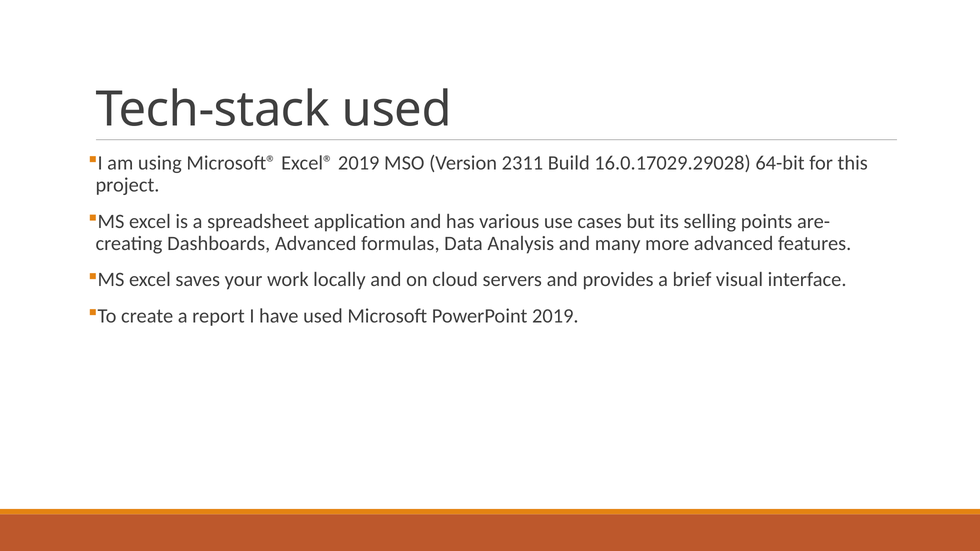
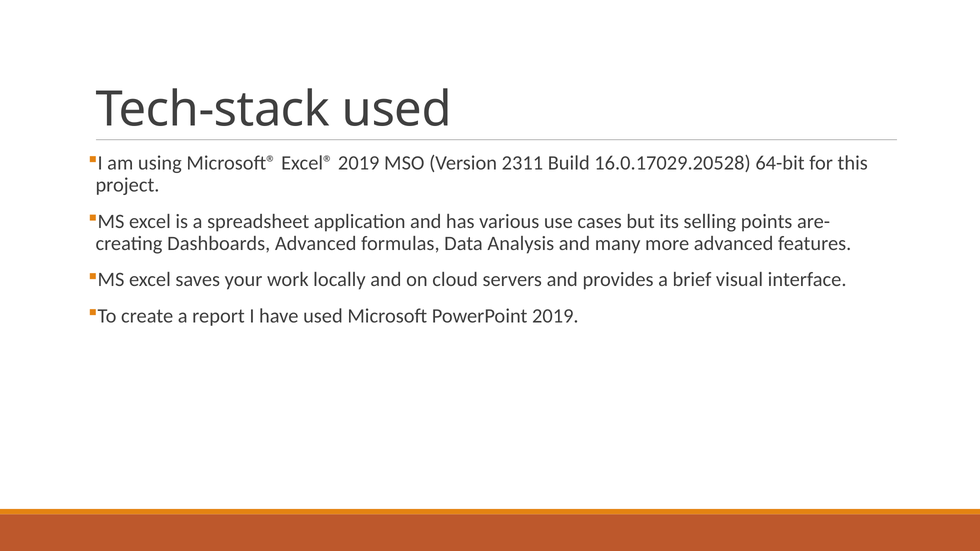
16.0.17029.29028: 16.0.17029.29028 -> 16.0.17029.20528 (673, 163)
